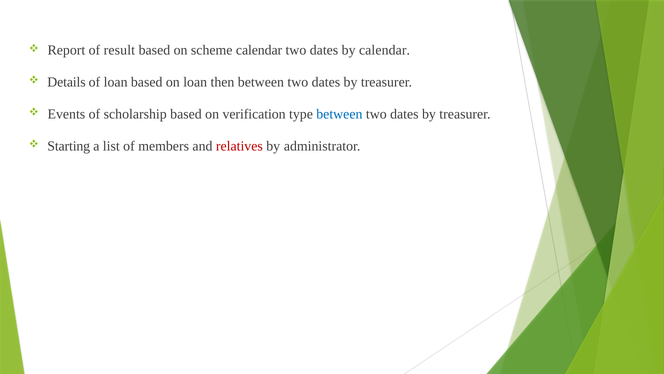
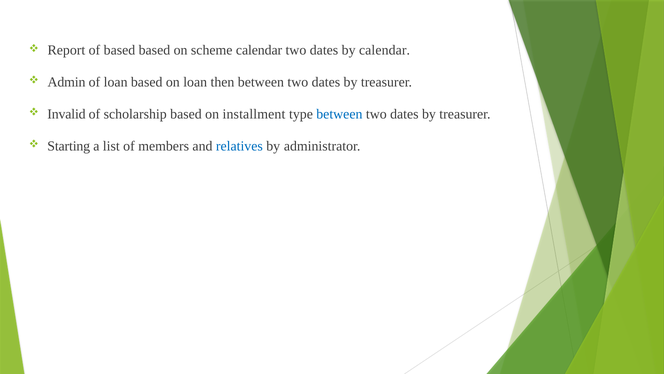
of result: result -> based (119, 50)
Details: Details -> Admin (66, 82)
Events: Events -> Invalid (66, 114)
verification: verification -> installment (254, 114)
relatives colour: red -> blue (239, 146)
